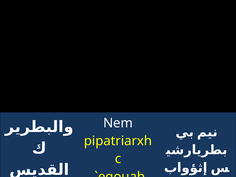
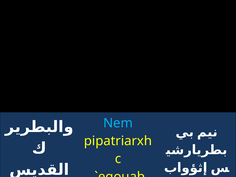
Nem colour: white -> light blue (118, 123)
